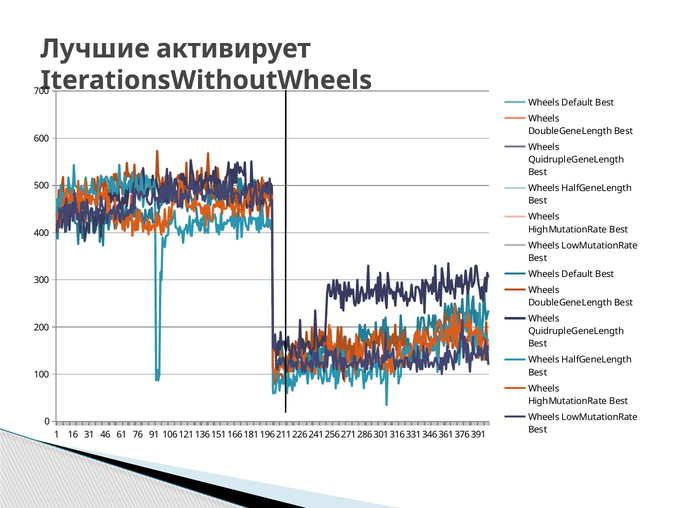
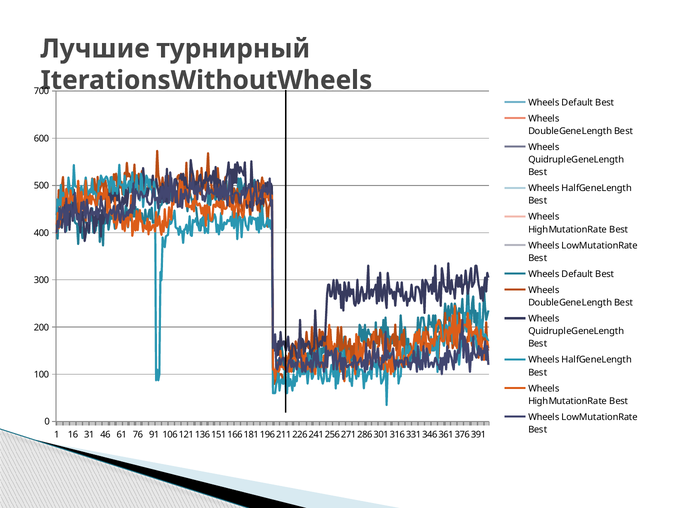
активирует: активирует -> турнирный (233, 49)
